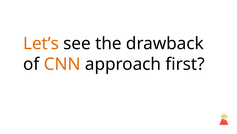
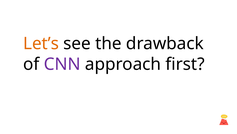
CNN colour: orange -> purple (62, 64)
